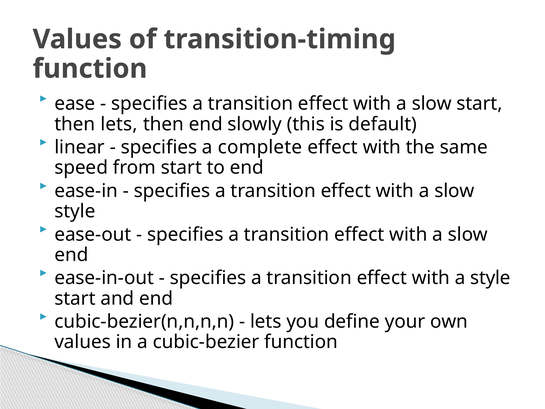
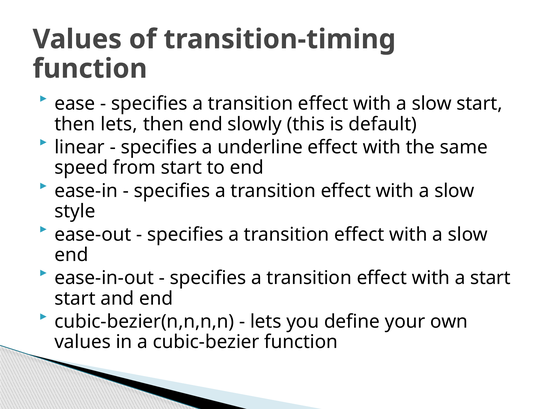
complete: complete -> underline (260, 147)
a style: style -> start (490, 278)
